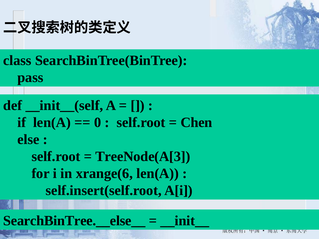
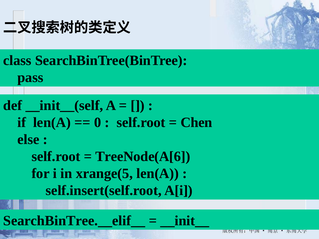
TreeNode(A[3: TreeNode(A[3 -> TreeNode(A[6 (143, 157)
xrange(6: xrange(6 -> xrange(5 (104, 174)
SearchBinTree.__else__: SearchBinTree.__else__ -> SearchBinTree.__elif__ (74, 221)
